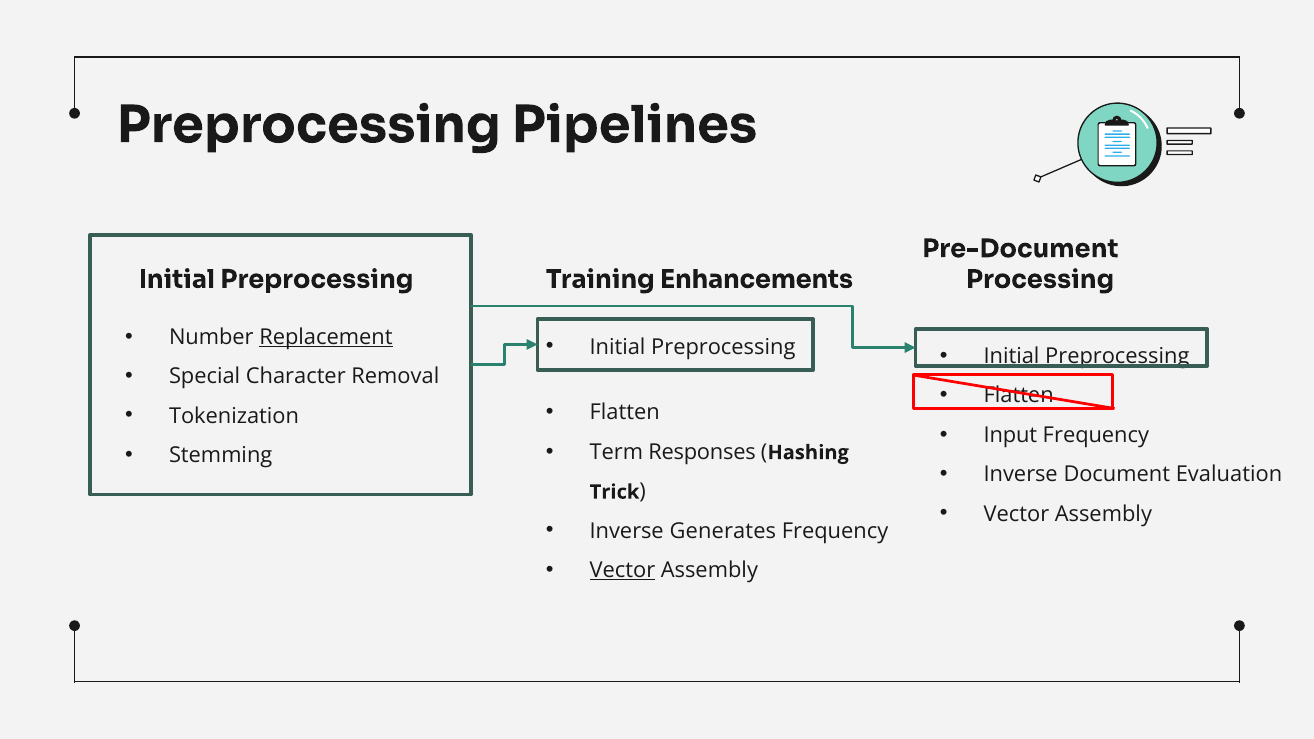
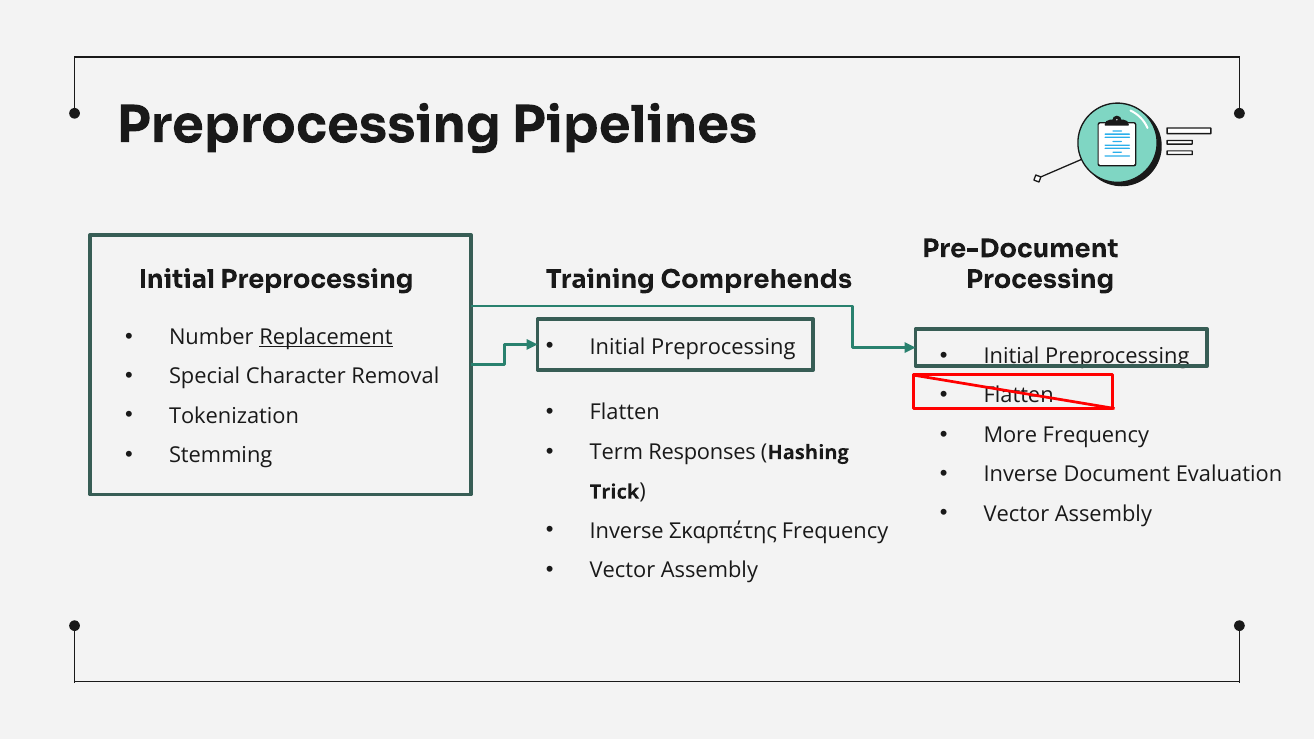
Enhancements: Enhancements -> Comprehends (756, 279)
Input: Input -> More (1010, 435)
Generates: Generates -> Σκαρπέτης (723, 531)
Vector underline: present -> none (622, 570)
